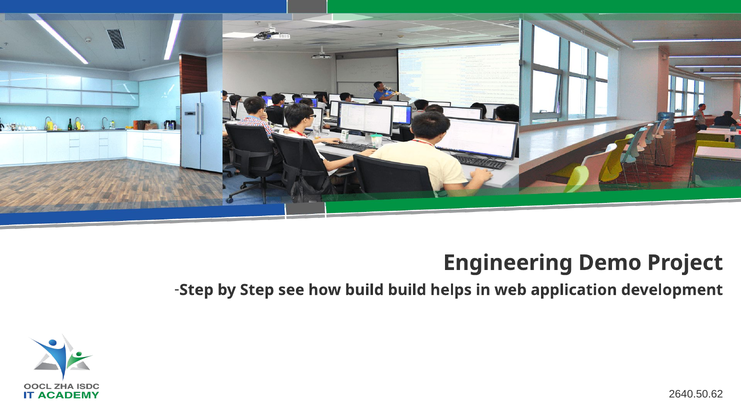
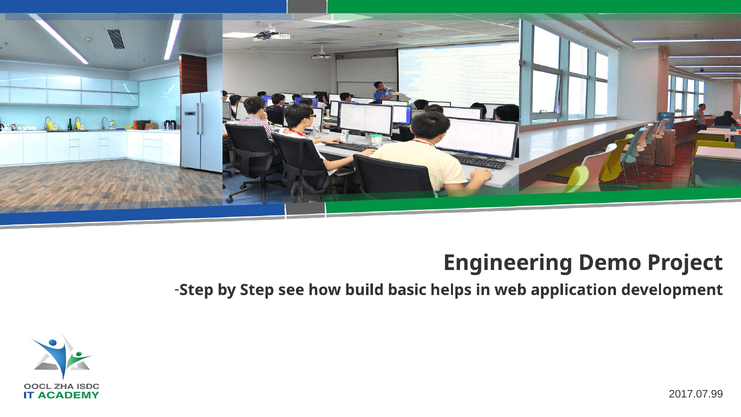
build build: build -> basic (407, 290)
2640.50.62: 2640.50.62 -> 2017.07.99 (696, 394)
